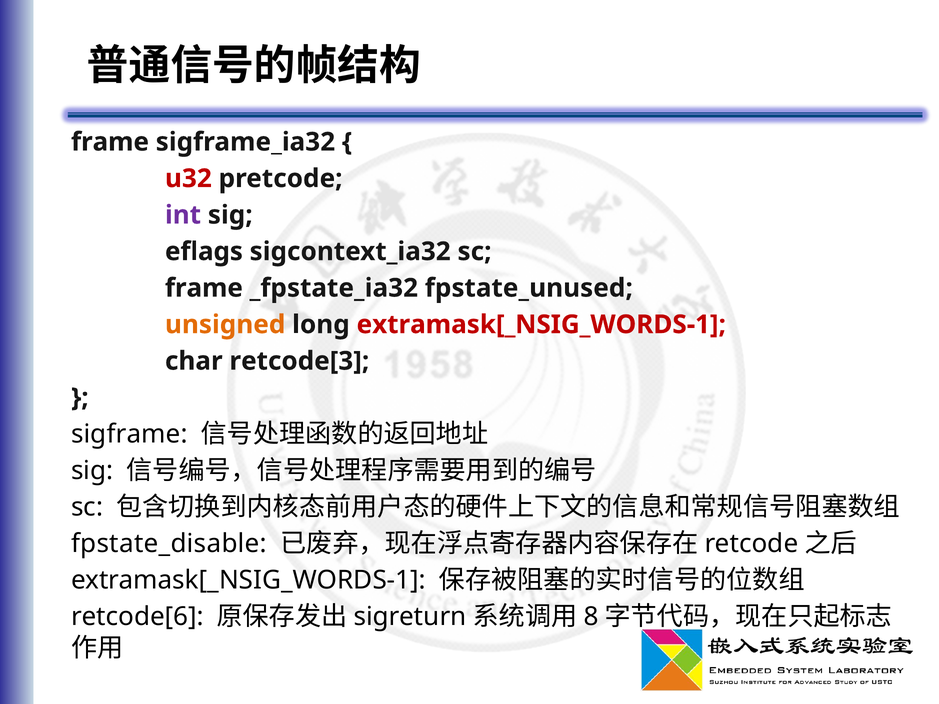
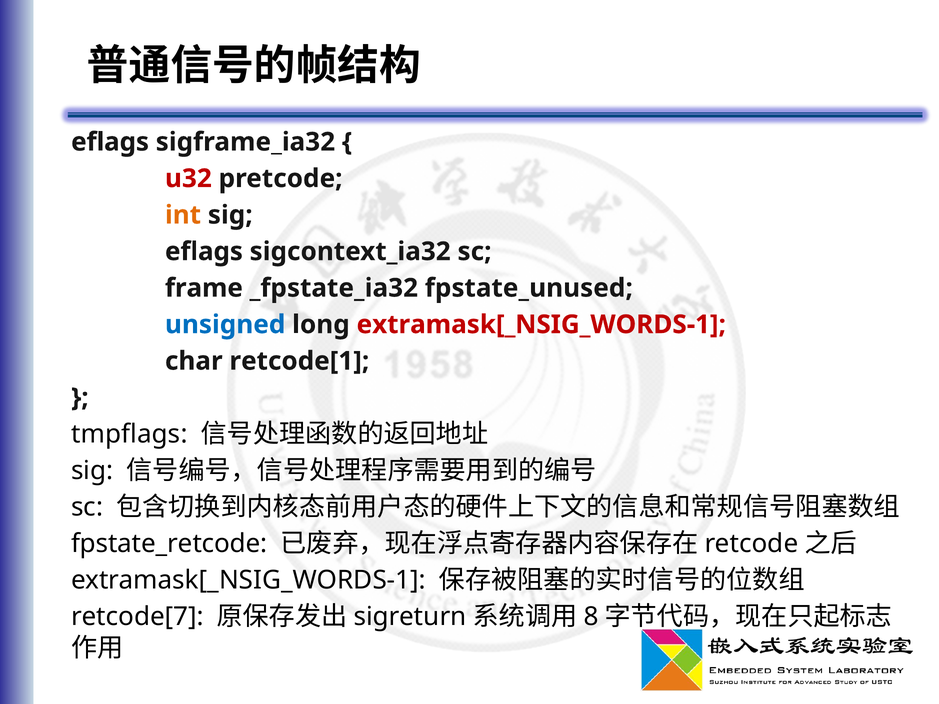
frame: frame -> eflags (110, 142)
int colour: purple -> orange (183, 215)
unsigned colour: orange -> blue (225, 325)
retcode[3: retcode[3 -> retcode[1 (299, 361)
sigframe: sigframe -> tmpflags (129, 434)
fpstate_disable: fpstate_disable -> fpstate_retcode (169, 544)
retcode[6: retcode[6 -> retcode[7 (137, 617)
